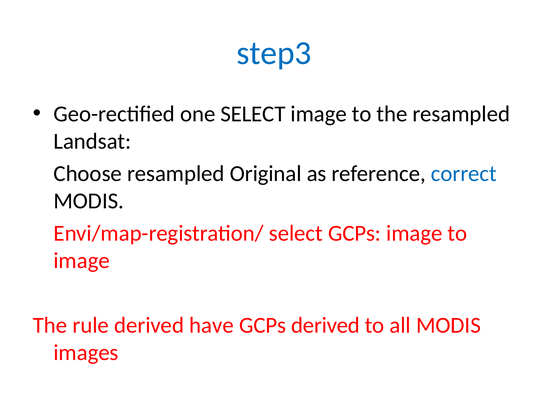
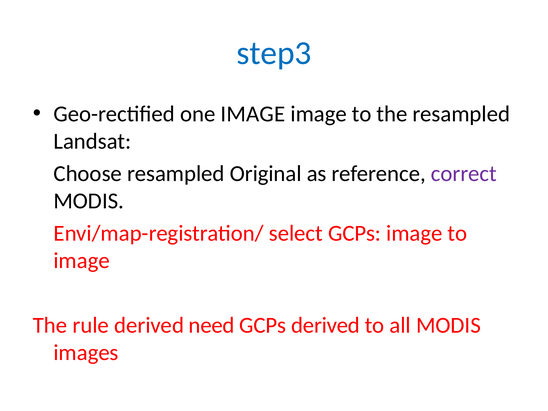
one SELECT: SELECT -> IMAGE (253, 114)
correct colour: blue -> purple (464, 174)
have: have -> need (212, 325)
